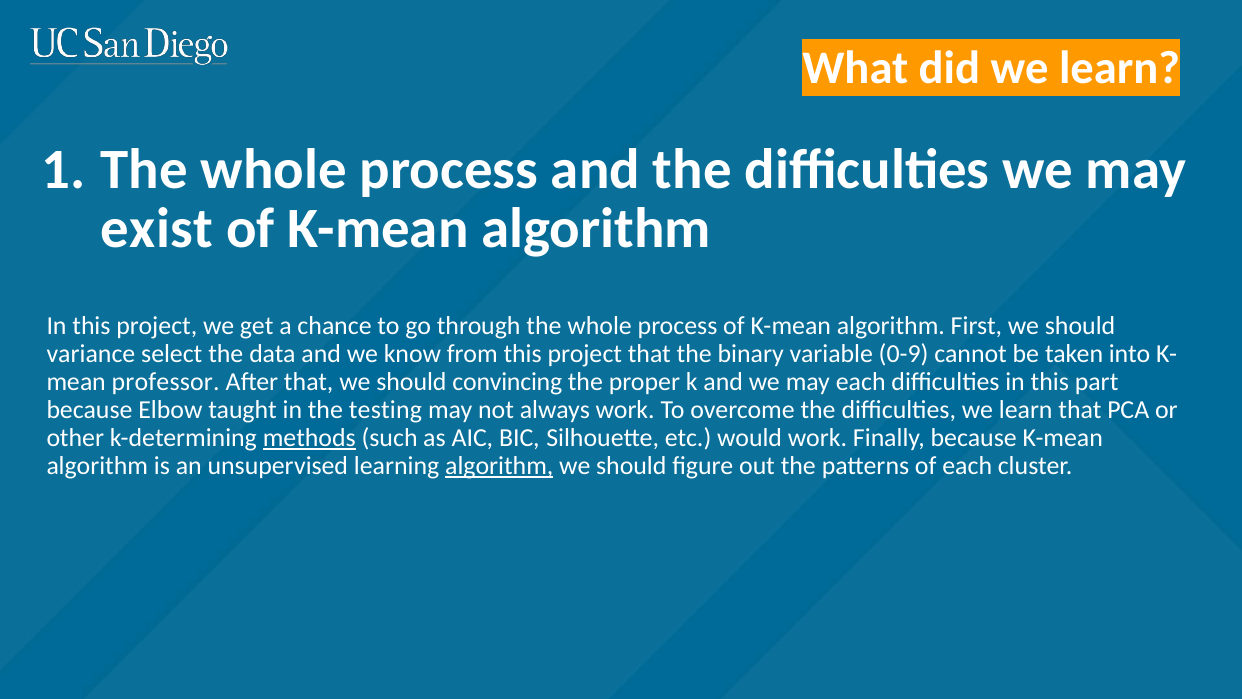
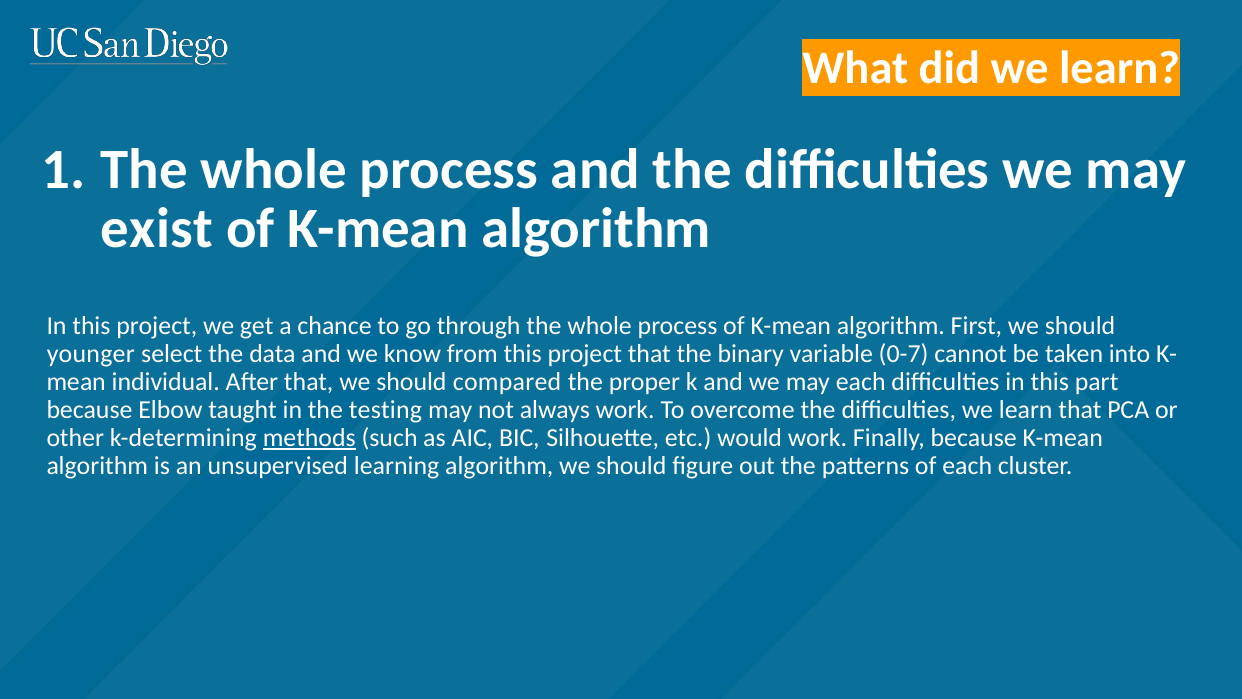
variance: variance -> younger (91, 354)
0-9: 0-9 -> 0-7 (904, 354)
professor: professor -> individual (166, 382)
convincing: convincing -> compared (507, 382)
algorithm underline: present -> none (499, 466)
